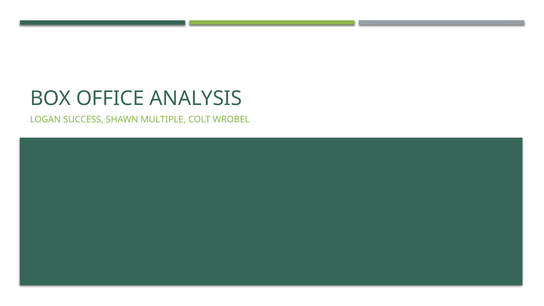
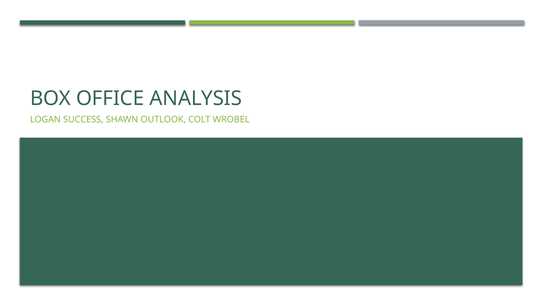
MULTIPLE: MULTIPLE -> OUTLOOK (163, 119)
